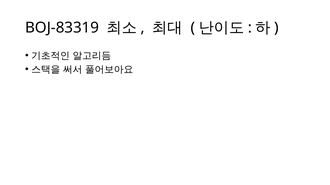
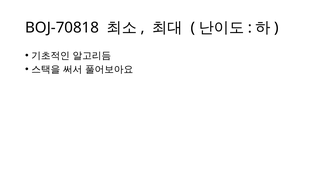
BOJ-83319: BOJ-83319 -> BOJ-70818 (62, 28)
